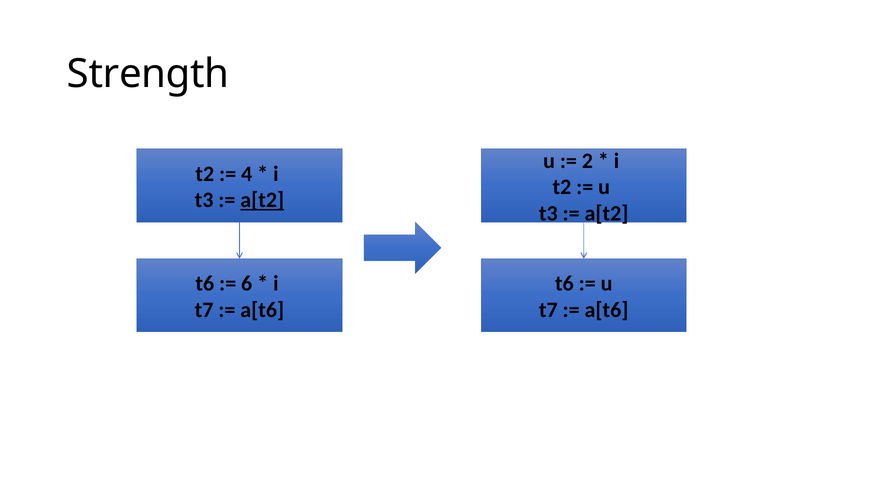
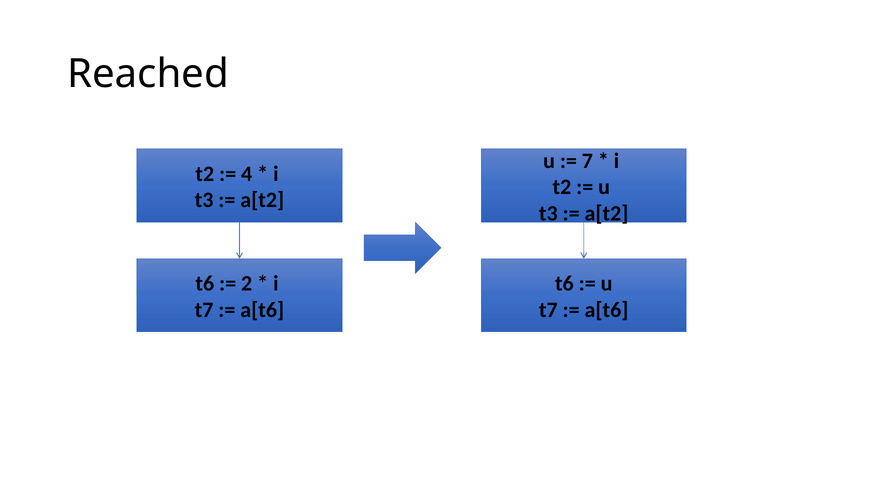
Strength: Strength -> Reached (148, 74)
2: 2 -> 7 (587, 161)
a[t2 underline: present -> none (262, 200)
6: 6 -> 2 (247, 284)
